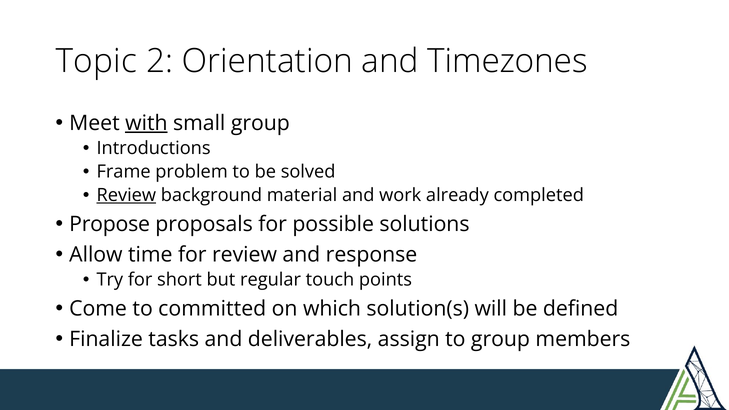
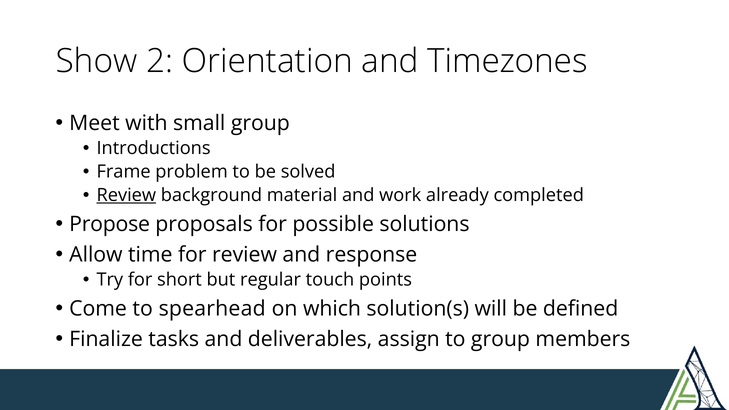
Topic: Topic -> Show (96, 61)
with underline: present -> none (146, 123)
committed: committed -> spearhead (212, 309)
